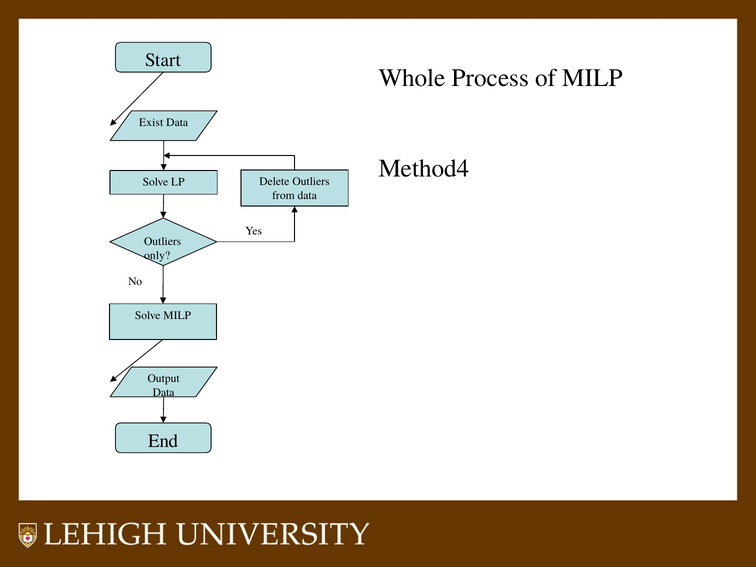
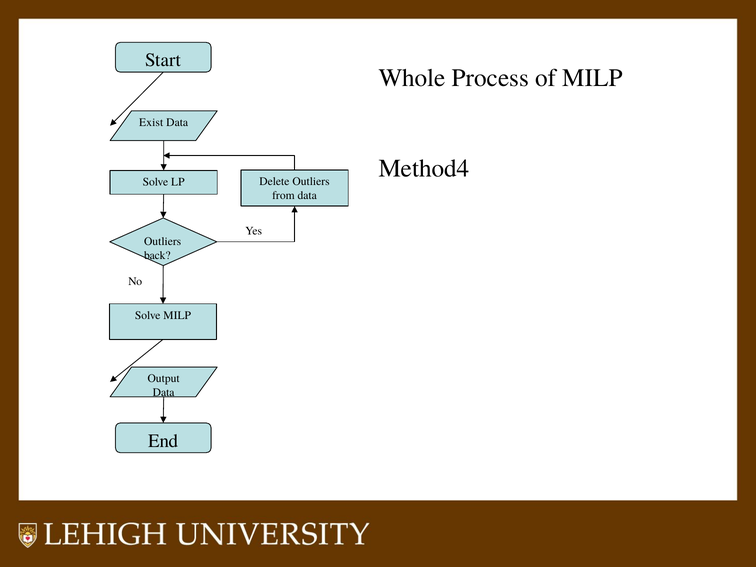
only: only -> back (157, 255)
